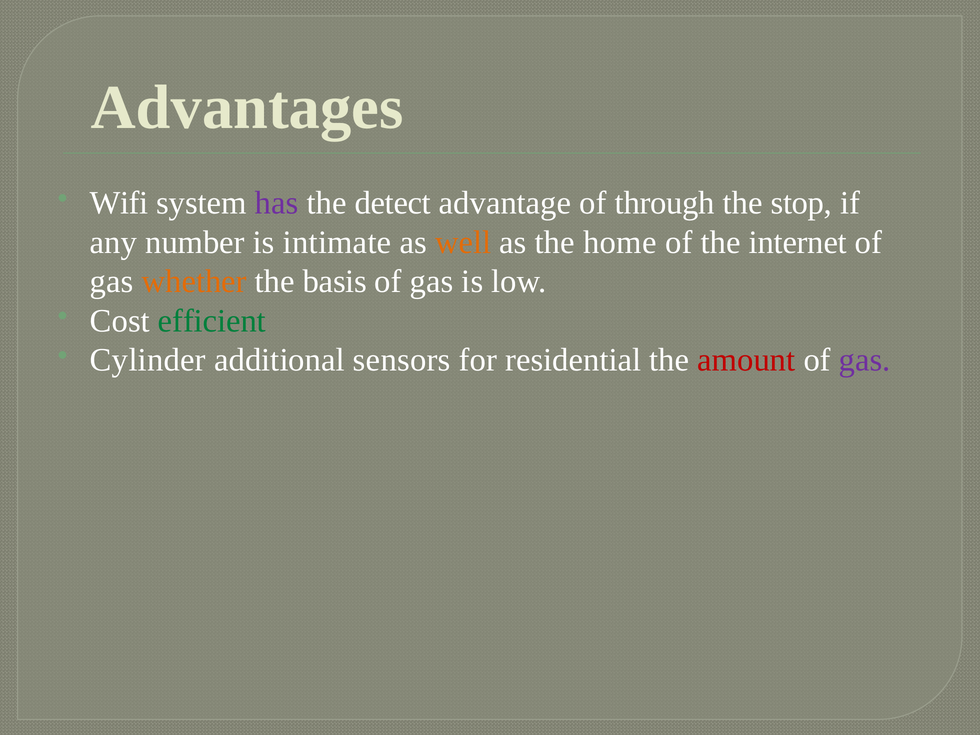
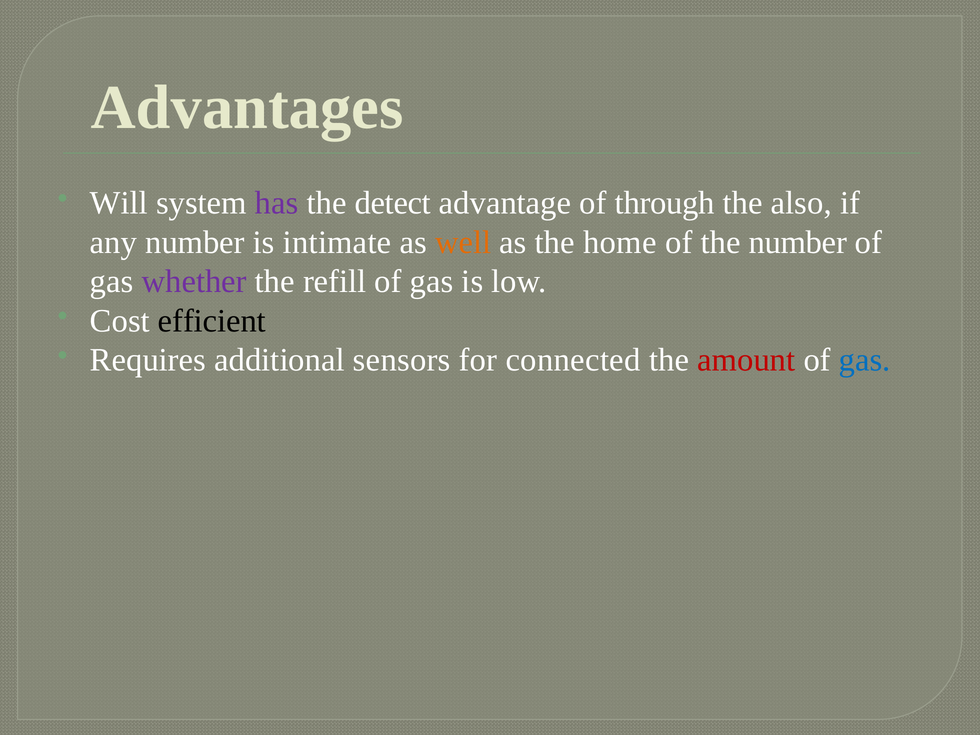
Wifi: Wifi -> Will (119, 203)
stop: stop -> also (801, 203)
the internet: internet -> number (798, 242)
whether colour: orange -> purple (194, 282)
basis: basis -> refill (335, 282)
efficient colour: green -> black (212, 321)
Cylinder: Cylinder -> Requires (148, 360)
residential: residential -> connected (573, 360)
gas colour: purple -> blue (865, 360)
